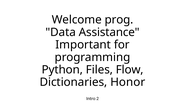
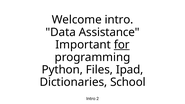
Welcome prog: prog -> intro (119, 20)
for underline: none -> present (122, 45)
Flow: Flow -> Ipad (130, 70)
Honor: Honor -> School (128, 82)
